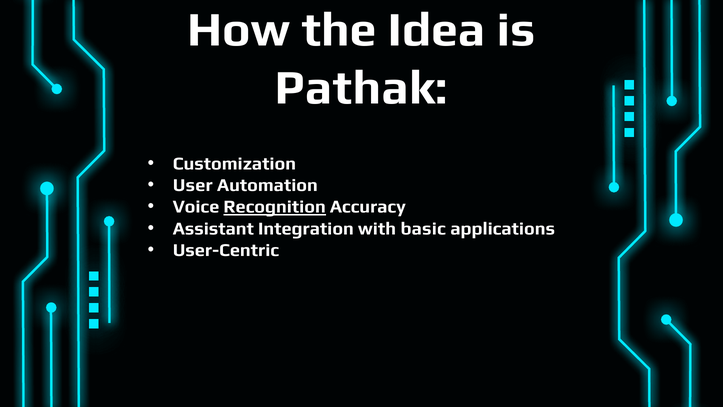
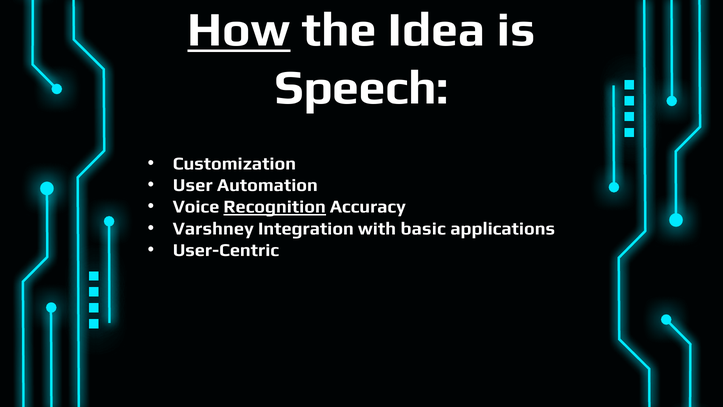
How underline: none -> present (239, 30)
Pathak: Pathak -> Speech (362, 88)
Assistant: Assistant -> Varshney (213, 229)
